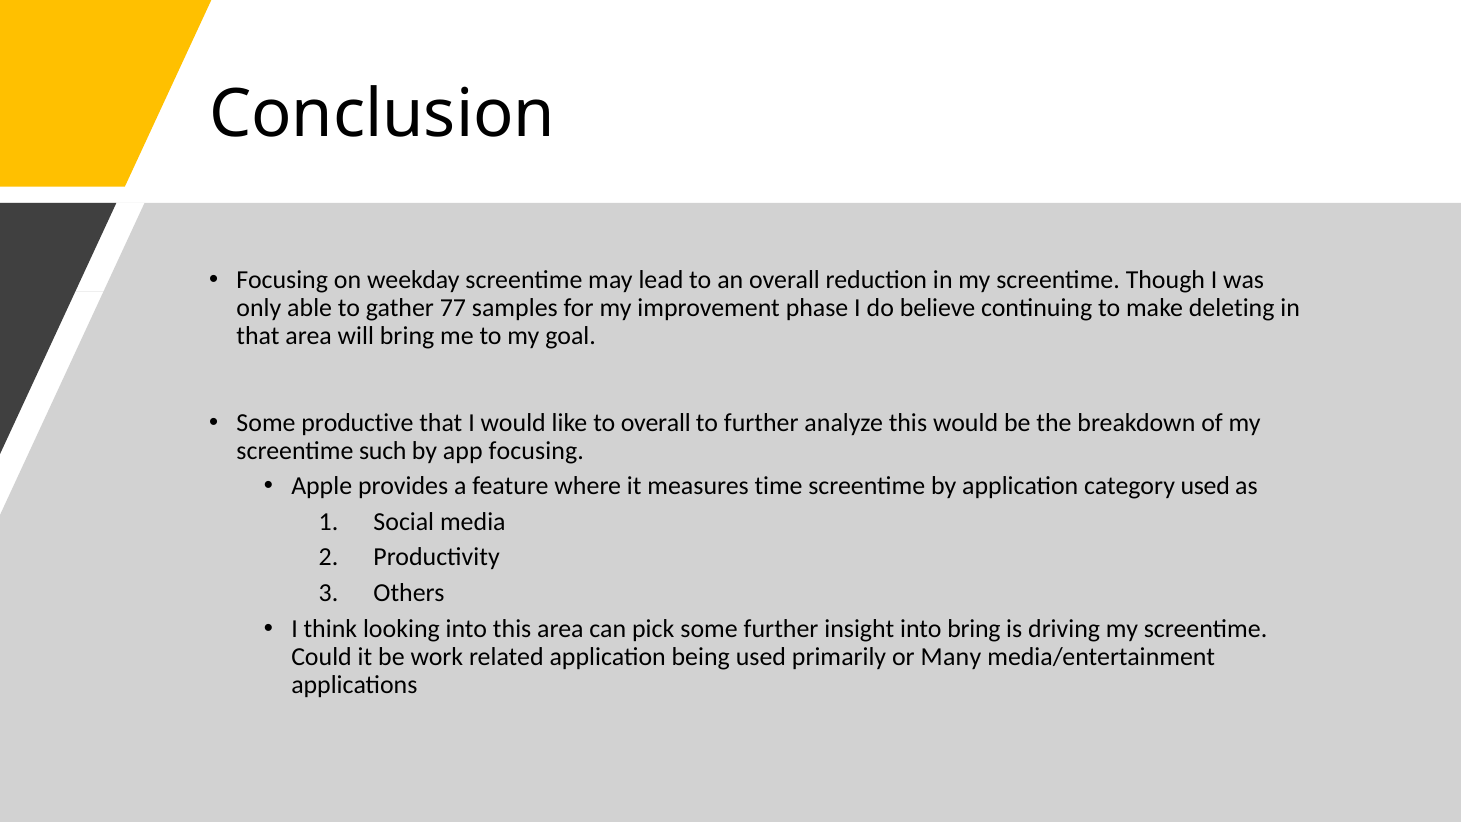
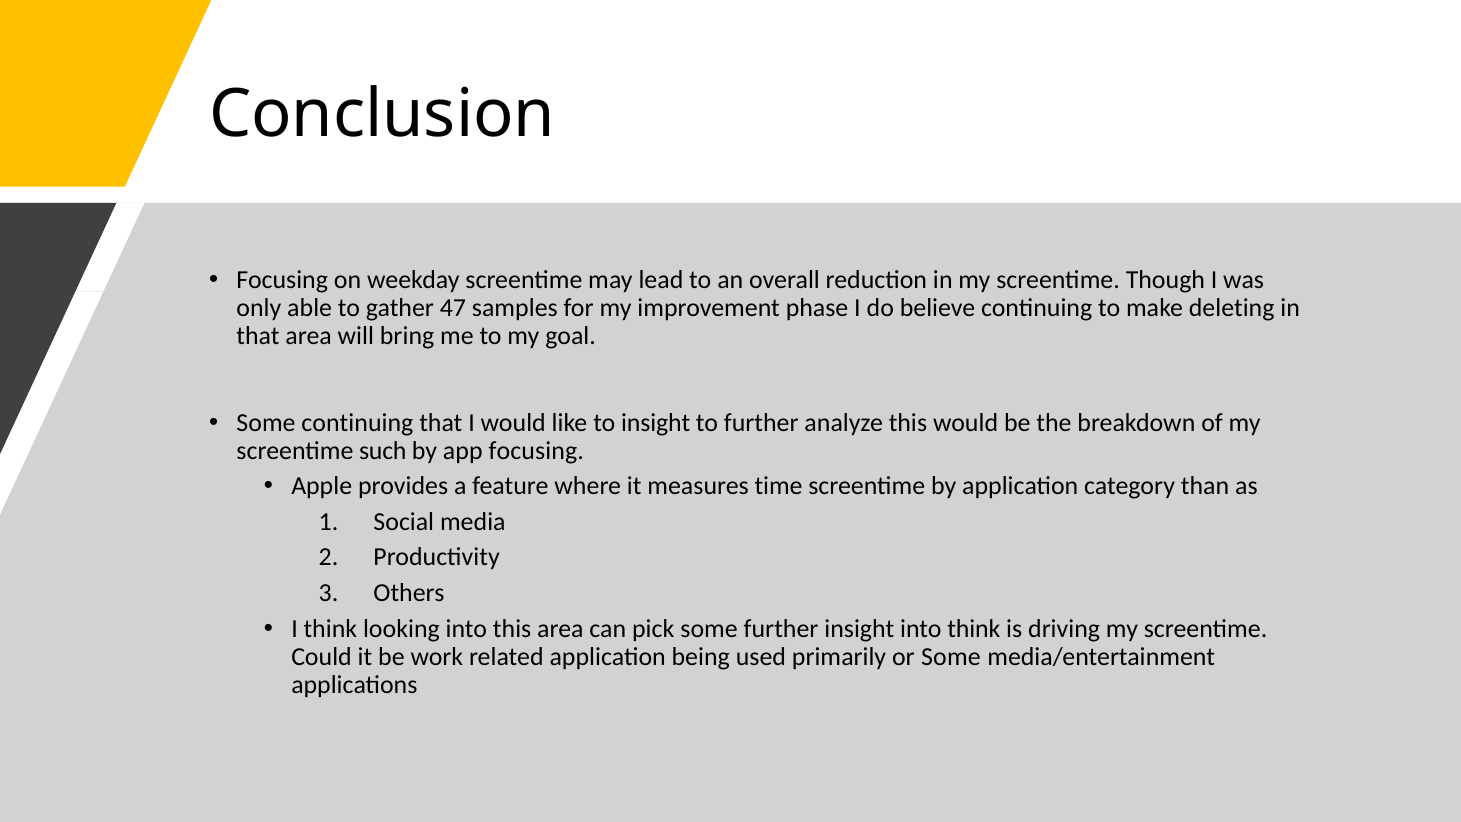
77: 77 -> 47 (453, 308)
Some productive: productive -> continuing (357, 423)
to overall: overall -> insight (656, 423)
category used: used -> than (1205, 486)
into bring: bring -> think (974, 628)
or Many: Many -> Some (951, 656)
